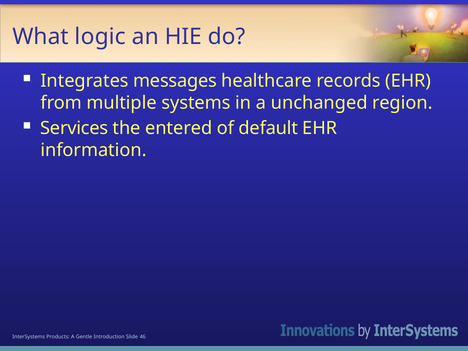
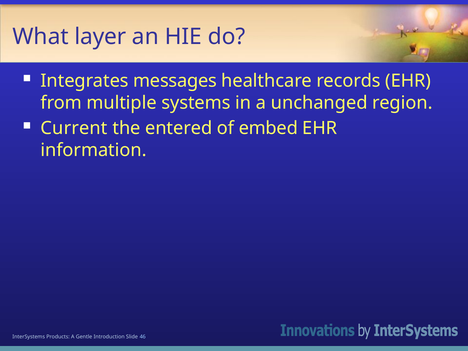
logic: logic -> layer (100, 37)
Services: Services -> Current (74, 128)
default: default -> embed (268, 128)
